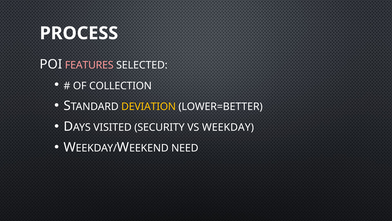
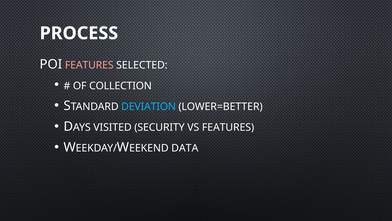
DEVIATION colour: yellow -> light blue (149, 106)
VS WEEKDAY: WEEKDAY -> FEATURES (228, 127)
NEED: NEED -> DATA (185, 148)
